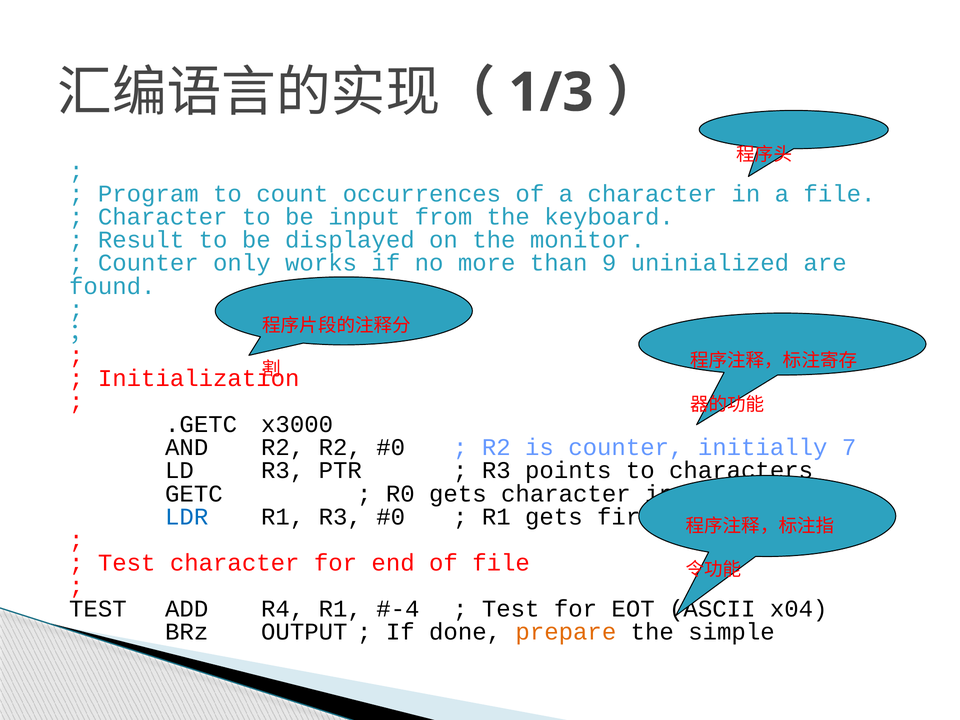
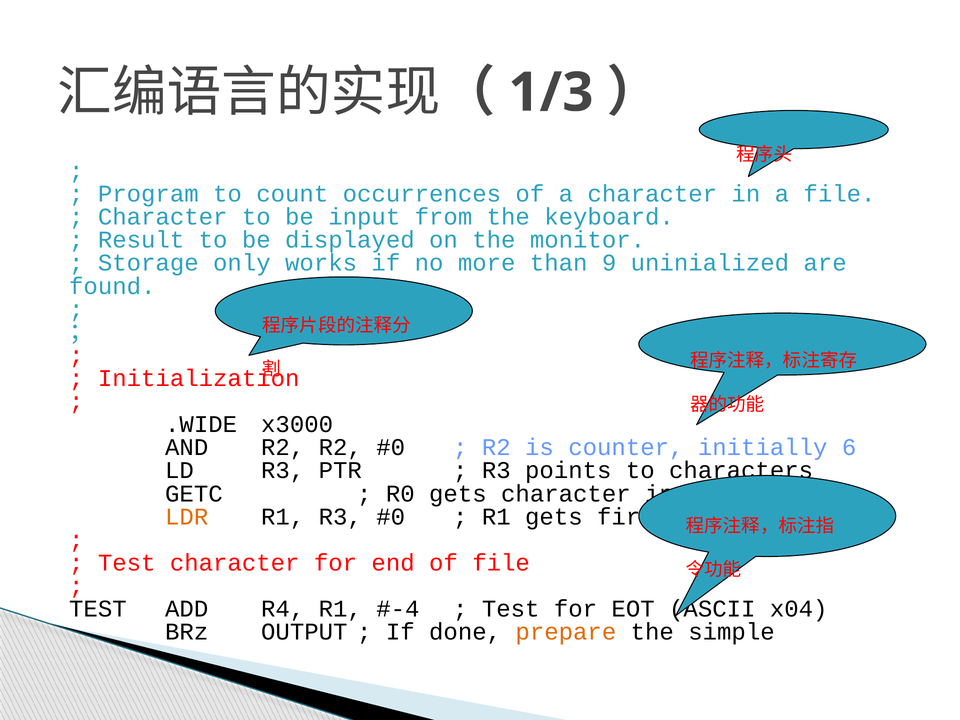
Counter: Counter -> Storage (148, 263)
.GETC: .GETC -> .WIDE (201, 424)
7: 7 -> 6 (849, 447)
LDR colour: blue -> orange (187, 517)
